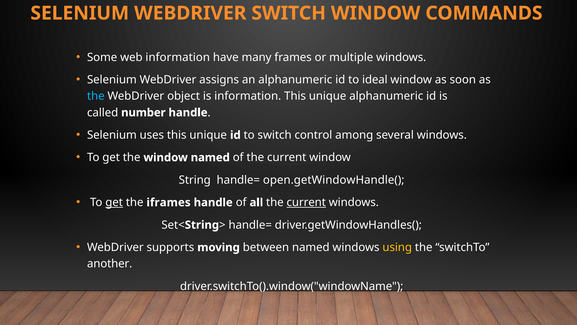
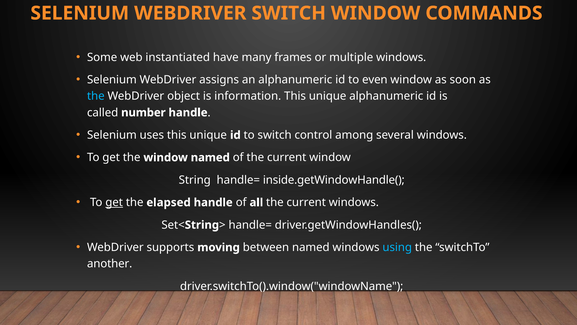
web information: information -> instantiated (178, 57)
ideal: ideal -> even (375, 80)
open.getWindowHandle(: open.getWindowHandle( -> inside.getWindowHandle( (334, 180)
iframes: iframes -> elapsed (169, 202)
current underline: present -> none (306, 202)
using colour: yellow -> light blue (397, 247)
